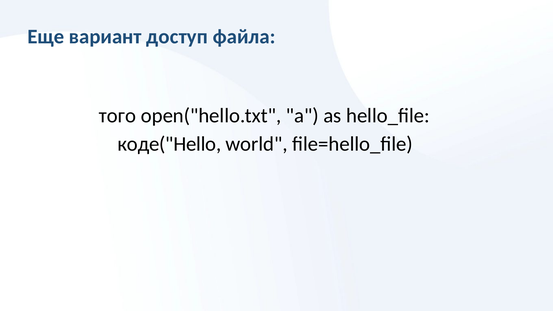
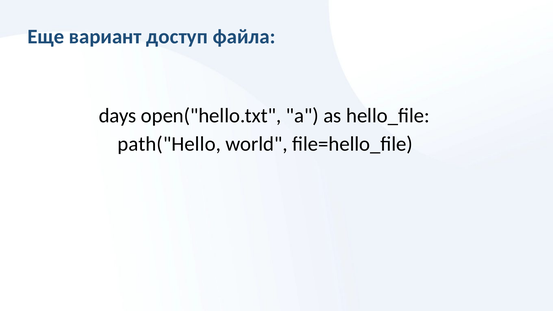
того: того -> days (118, 116)
коде("Hello: коде("Hello -> path("Hello (169, 144)
